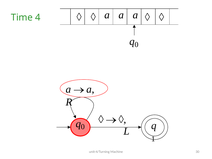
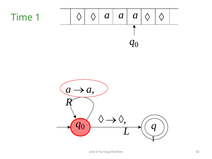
Time 4: 4 -> 1 (38, 17)
